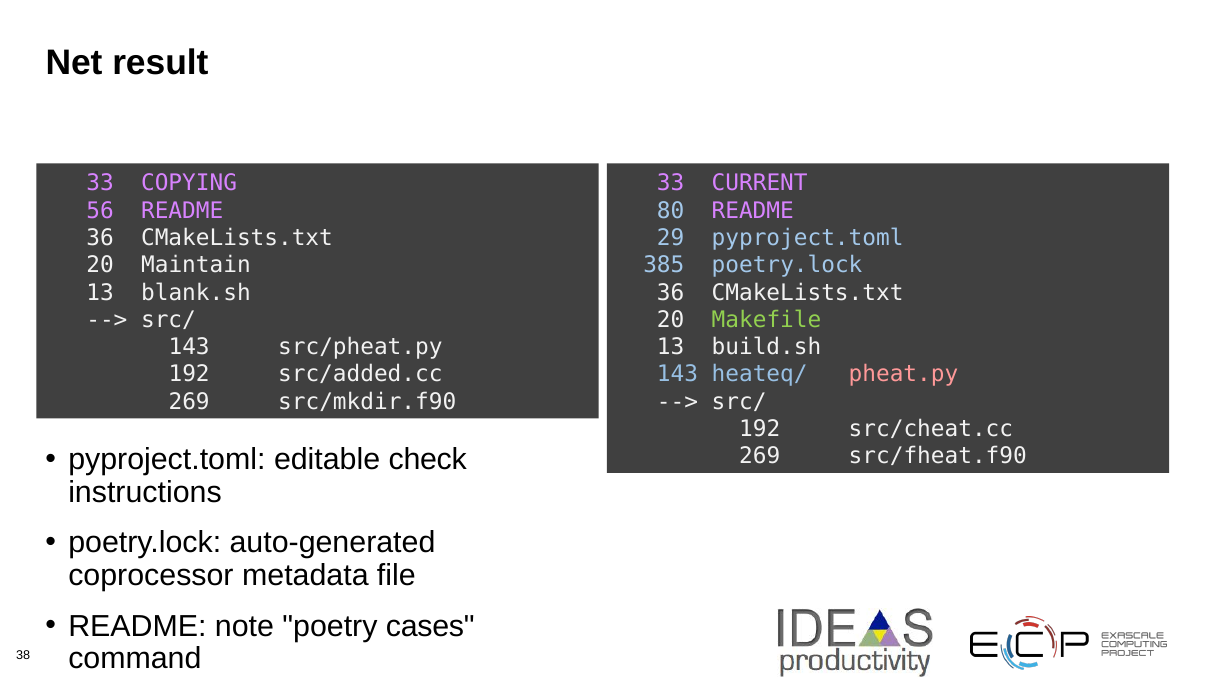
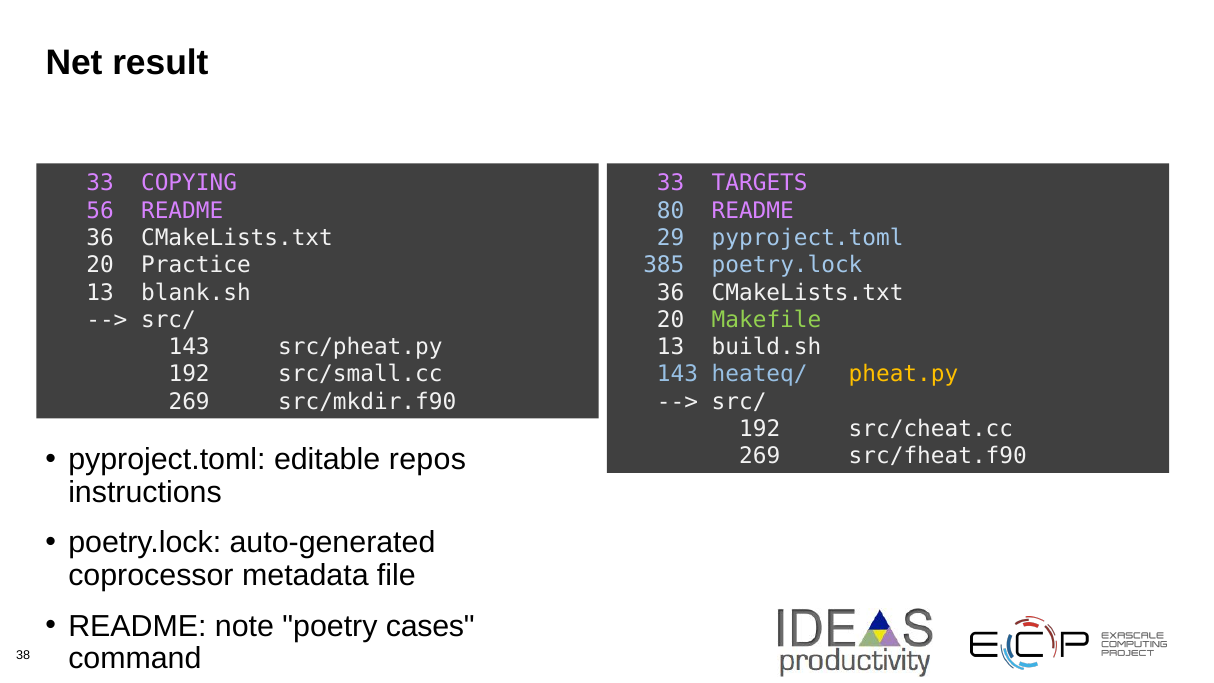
CURRENT: CURRENT -> TARGETS (760, 183)
Maintain: Maintain -> Practice (196, 265)
src/added.cc: src/added.cc -> src/small.cc (360, 374)
pheat.py colour: pink -> yellow (903, 374)
check: check -> repos (427, 460)
